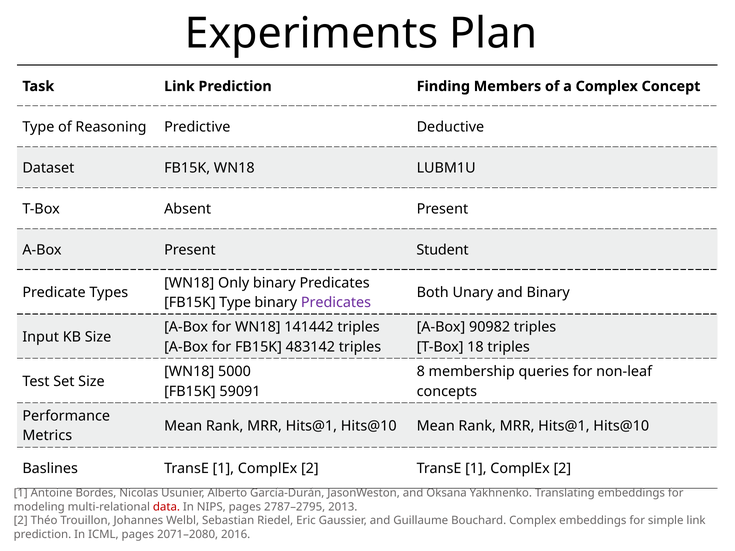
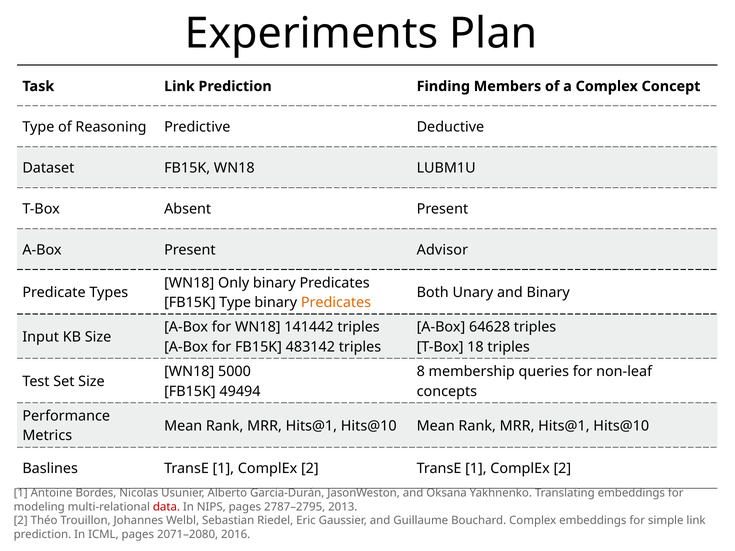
Student: Student -> Advisor (442, 250)
Predicates colour: purple -> orange (336, 303)
90982: 90982 -> 64628 (490, 327)
59091: 59091 -> 49494 (240, 391)
